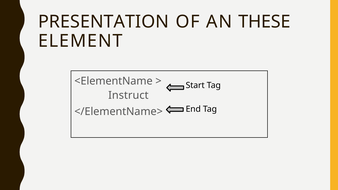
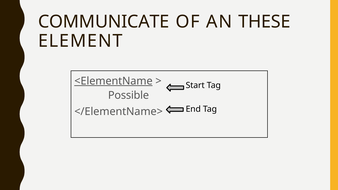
PRESENTATION: PRESENTATION -> COMMUNICATE (104, 22)
<ElementName underline: none -> present (113, 81)
Instruct: Instruct -> Possible (129, 95)
